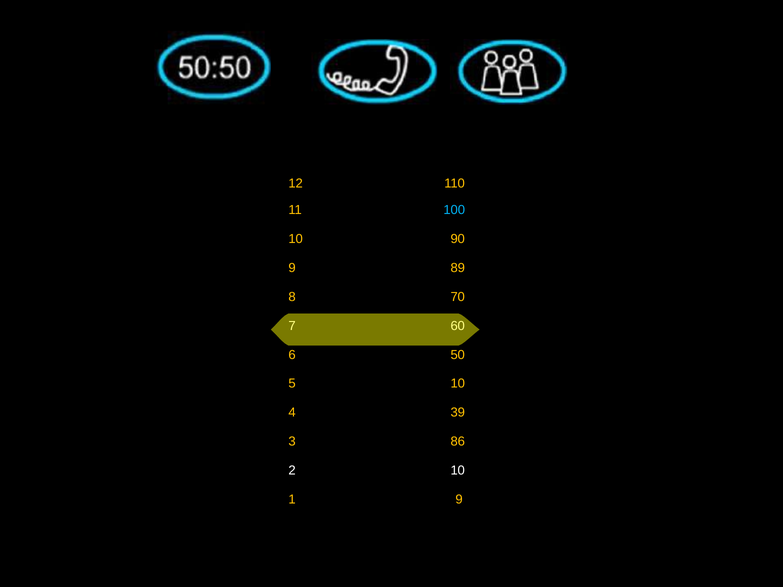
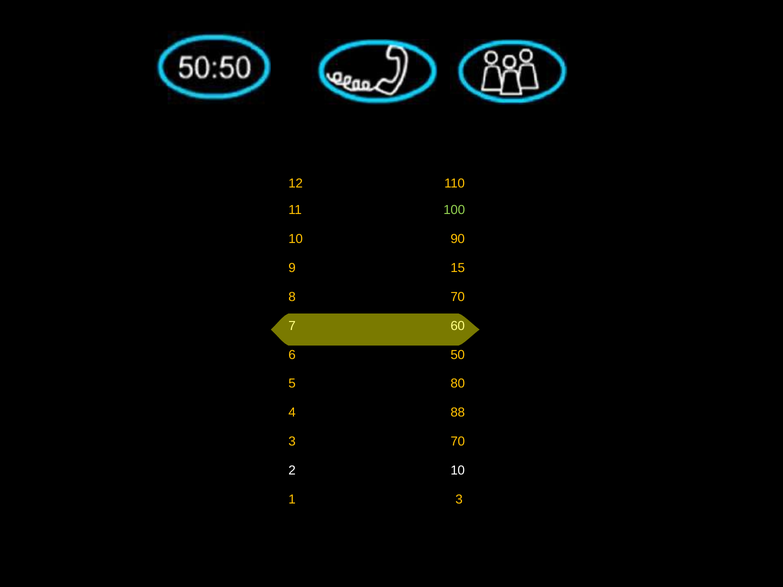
100 colour: light blue -> light green (454, 210)
89: 89 -> 15 (458, 268)
5 10: 10 -> 80 (458, 384)
39: 39 -> 88 (458, 413)
3 86: 86 -> 70 (458, 442)
1 9: 9 -> 3 (459, 500)
